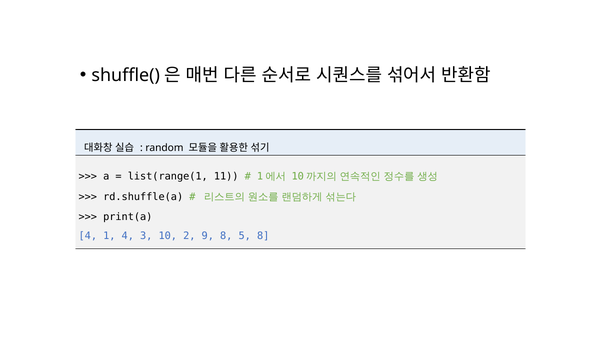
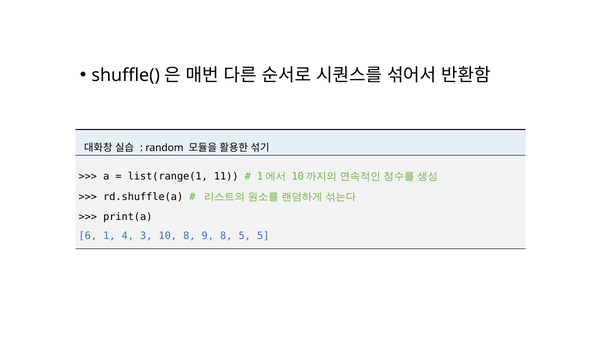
4: 4 -> 6 (88, 236)
10 2: 2 -> 8 (189, 236)
5 8: 8 -> 5 (263, 236)
